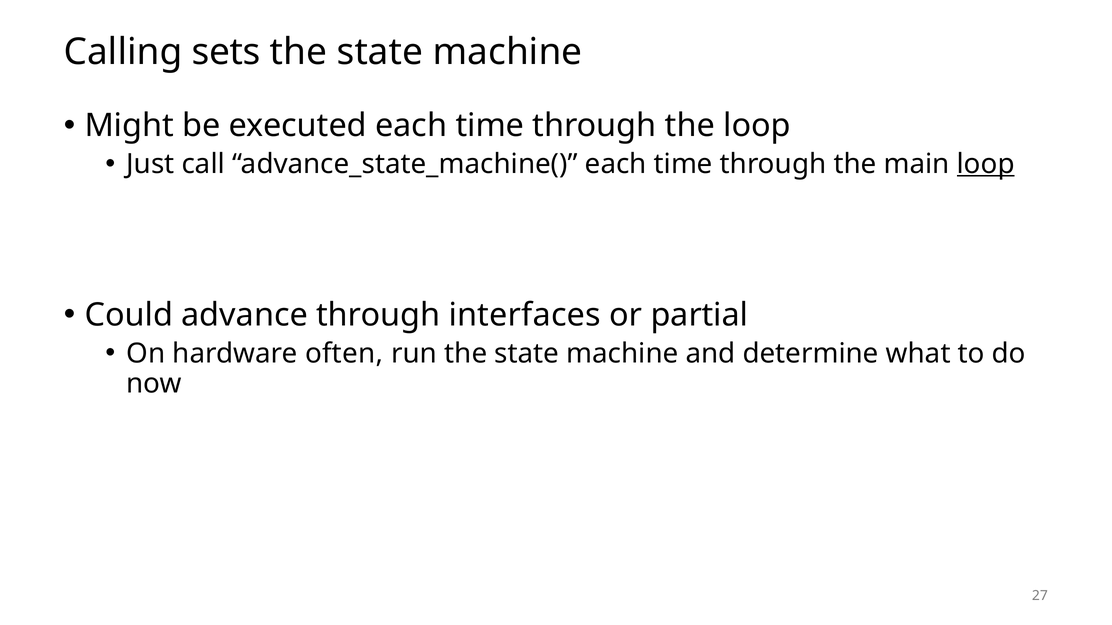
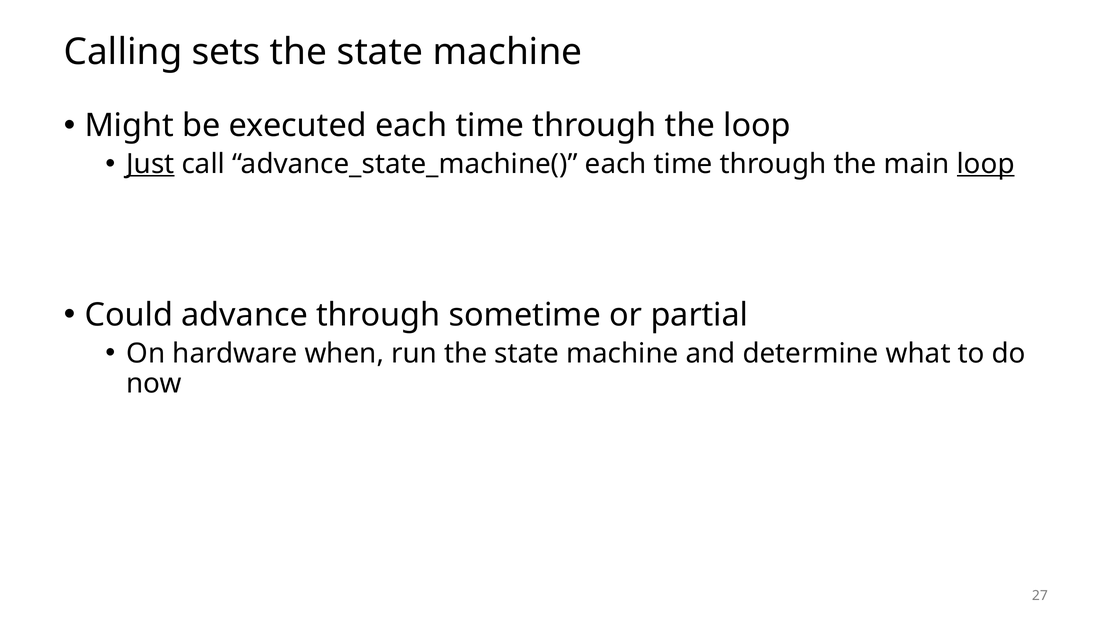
Just underline: none -> present (150, 164)
interfaces: interfaces -> sometime (525, 315)
often: often -> when (344, 354)
